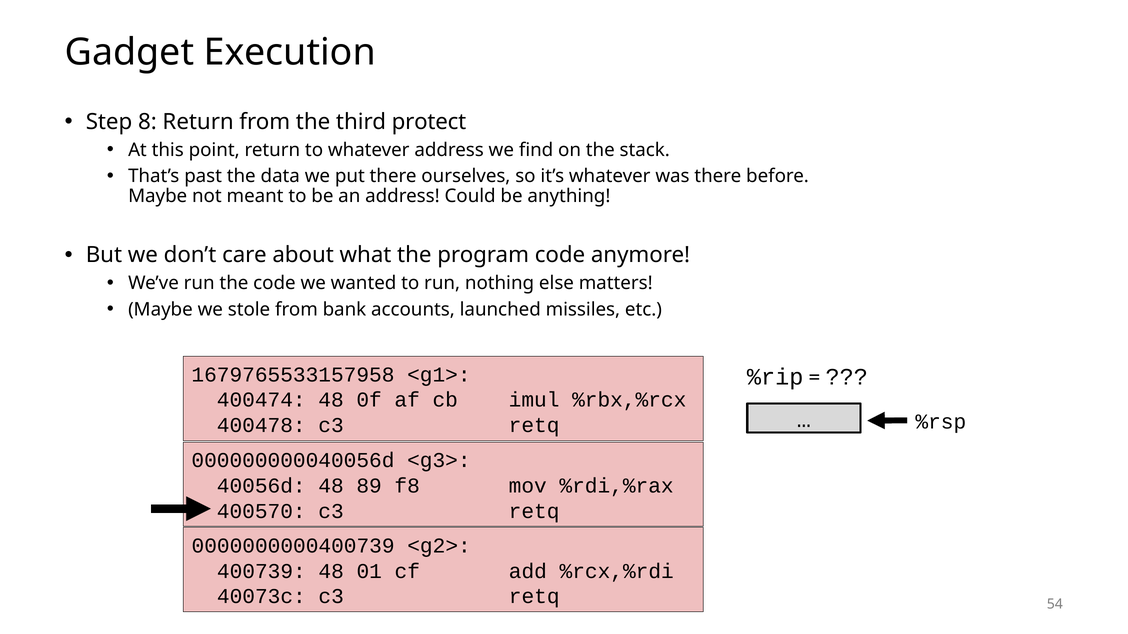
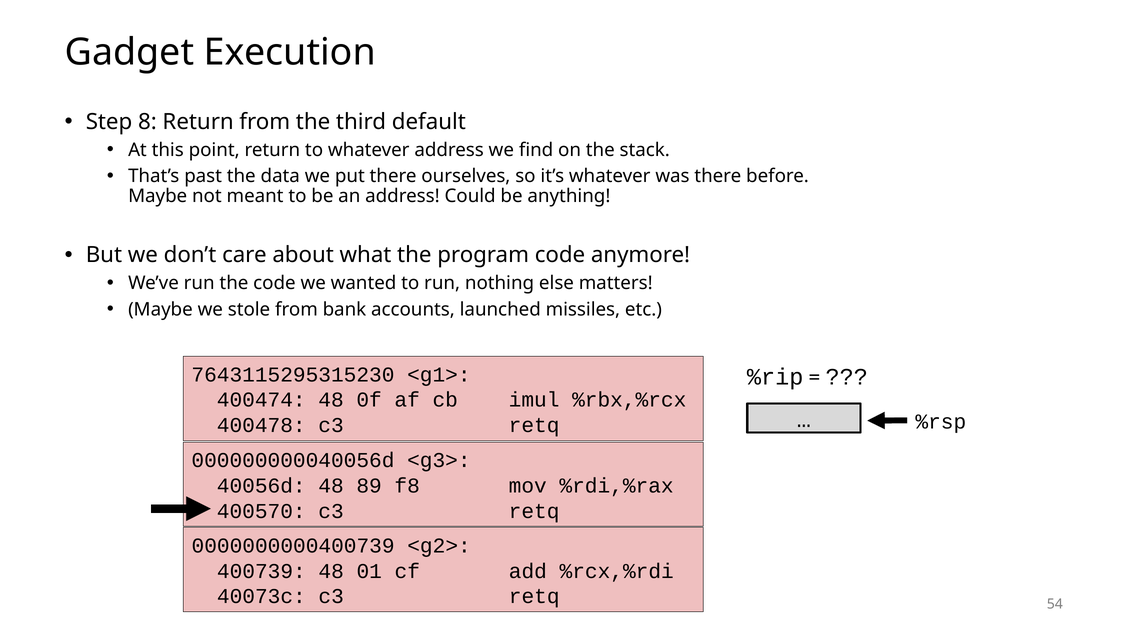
protect: protect -> default (429, 122)
1679765533157958: 1679765533157958 -> 7643115295315230 (293, 375)
